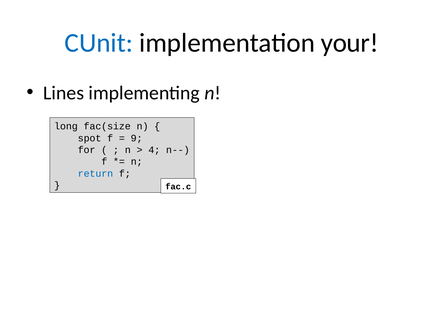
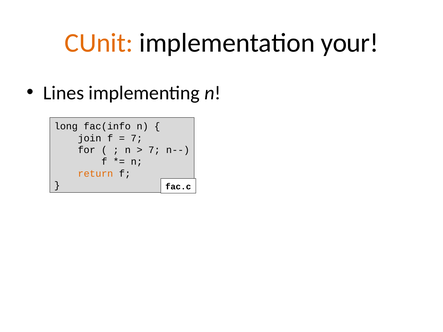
CUnit colour: blue -> orange (99, 43)
fac(size: fac(size -> fac(info (107, 126)
spot: spot -> join (90, 138)
9: 9 -> 7 (137, 138)
4: 4 -> 7 (154, 150)
return colour: blue -> orange (95, 174)
